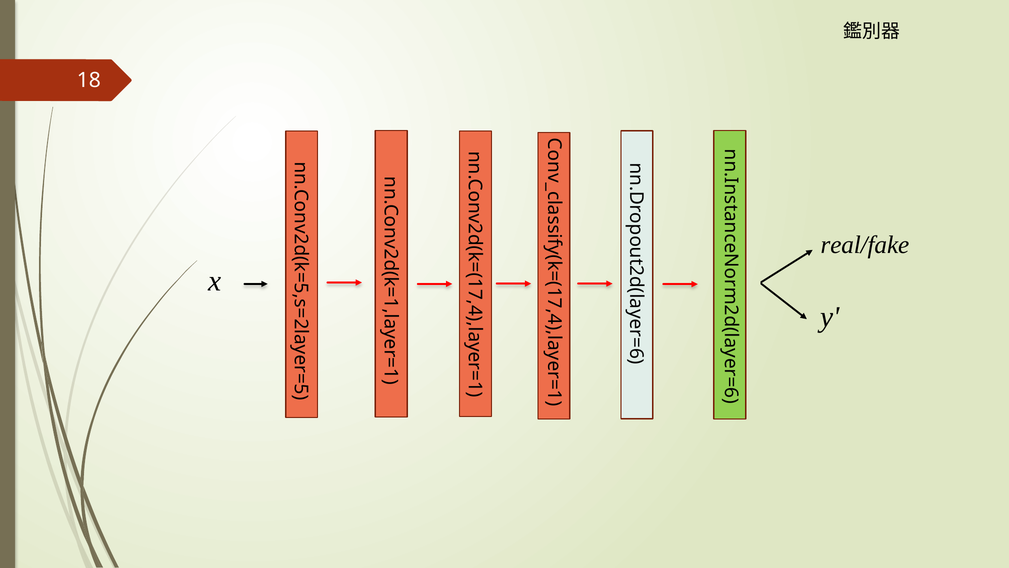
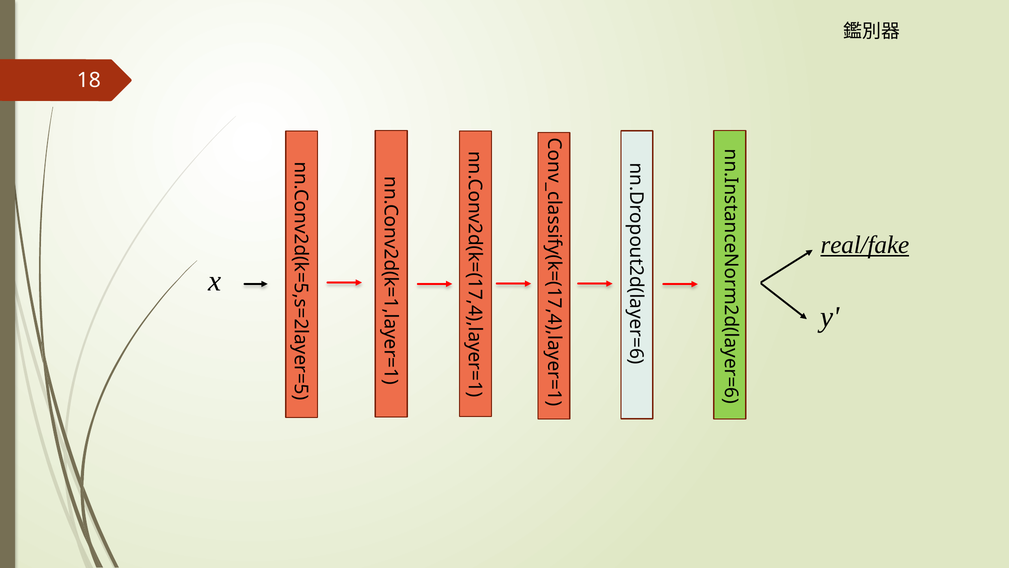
real/fake underline: none -> present (865, 245)
